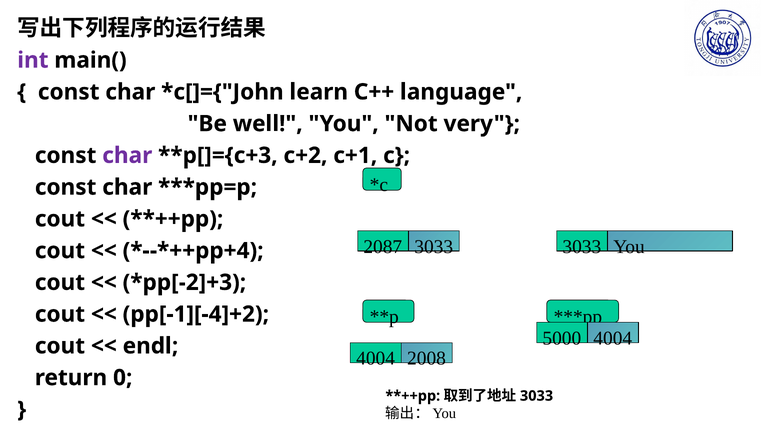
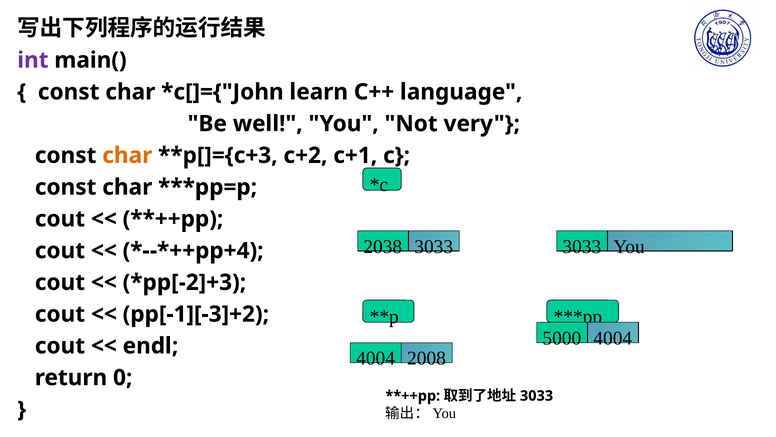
char colour: purple -> orange (127, 155)
2087: 2087 -> 2038 (383, 246)
pp[-1][-4]+2: pp[-1][-4]+2 -> pp[-1][-3]+2 (196, 314)
